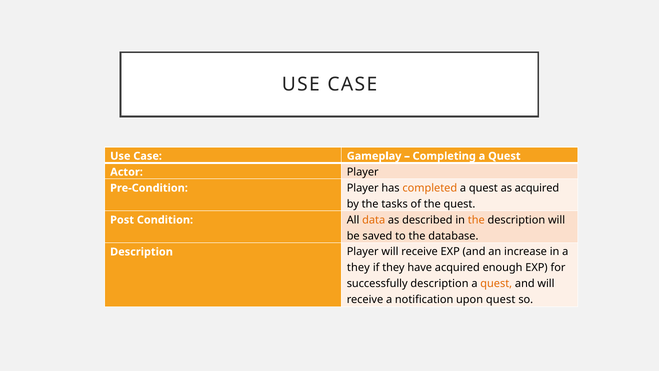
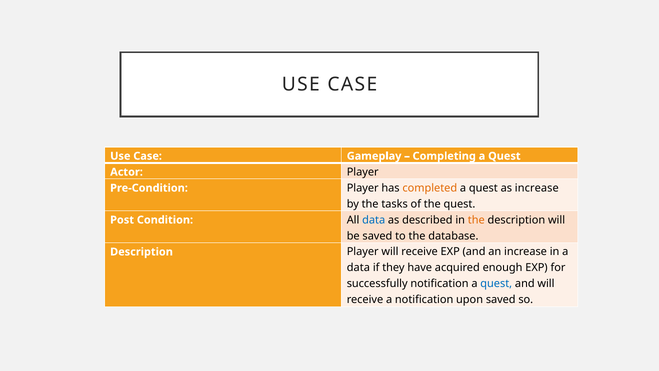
as acquired: acquired -> increase (537, 188)
data colour: orange -> blue (374, 220)
they: they -> data (358, 268)
successfully description: description -> notification (440, 284)
quest colour: orange -> blue (496, 284)
upon quest: quest -> saved (501, 299)
